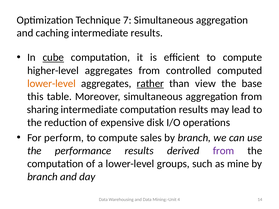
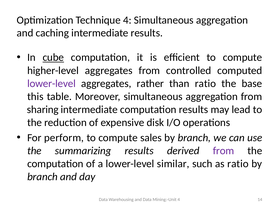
Technique 7: 7 -> 4 (127, 20)
lower-level colour: orange -> purple (51, 84)
rather underline: present -> none (150, 84)
than view: view -> ratio (205, 84)
performance: performance -> summarizing (83, 151)
groups: groups -> similar (173, 164)
as mine: mine -> ratio (238, 164)
